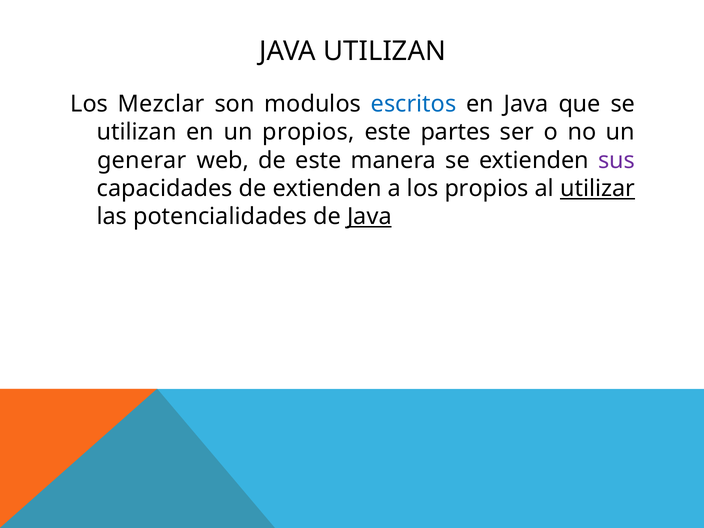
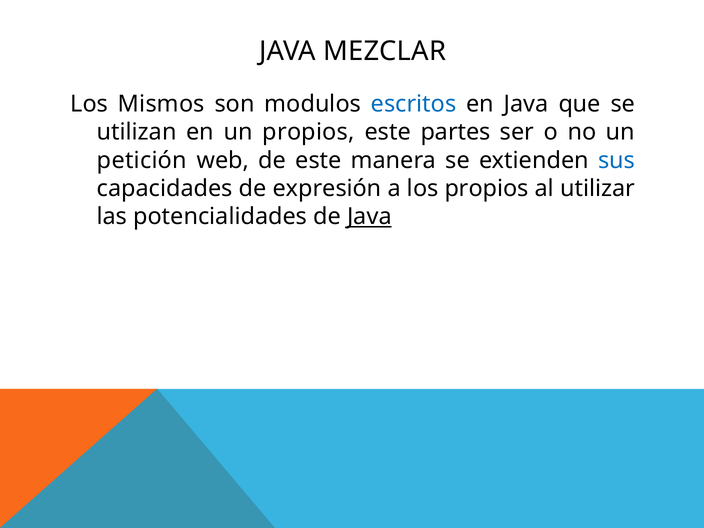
JAVA UTILIZAN: UTILIZAN -> MEZCLAR (385, 51)
Mezclar: Mezclar -> Mismos (161, 104)
generar: generar -> petición (142, 160)
sus colour: purple -> blue (617, 160)
de extienden: extienden -> expresión (327, 188)
utilizar underline: present -> none (598, 188)
